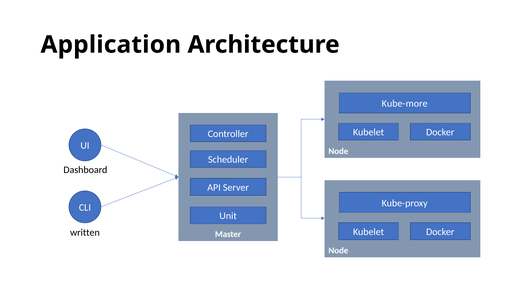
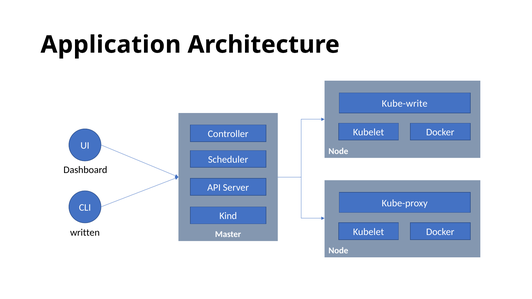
Kube-more: Kube-more -> Kube-write (405, 104)
Unit: Unit -> Kind (228, 216)
